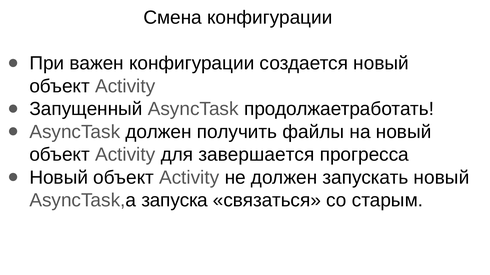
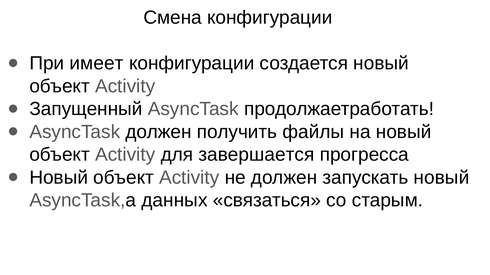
важен: важен -> имеет (97, 63)
запуска: запуска -> данных (174, 201)
